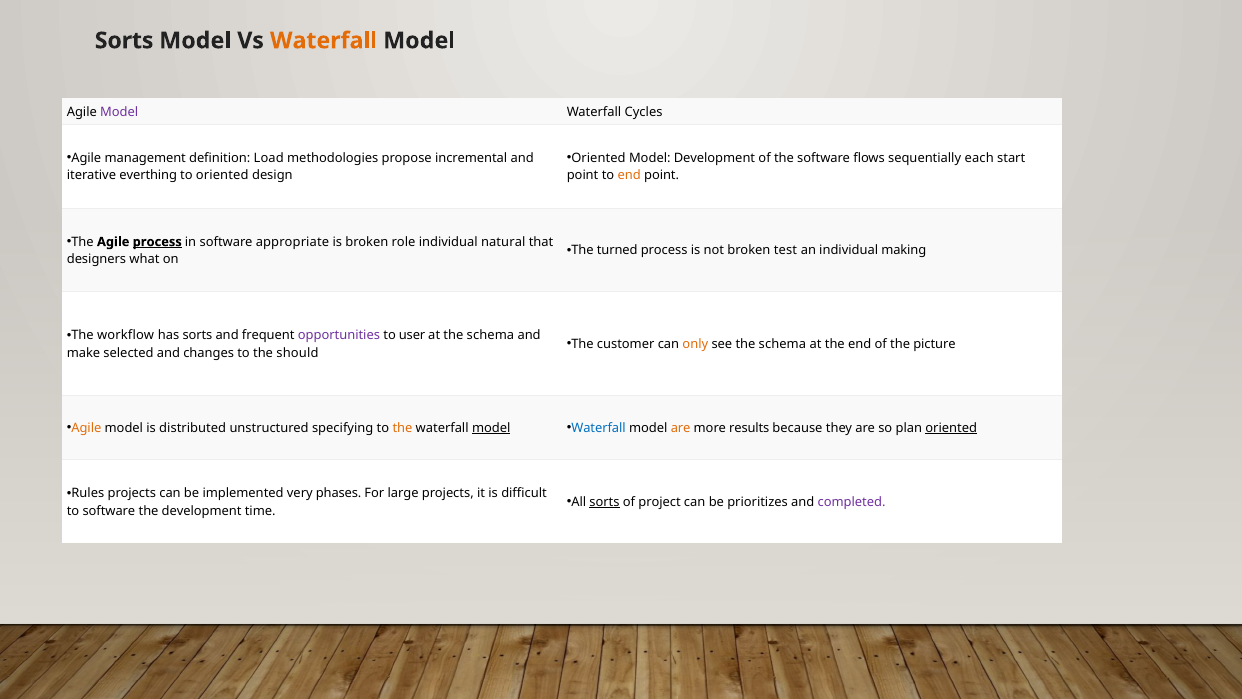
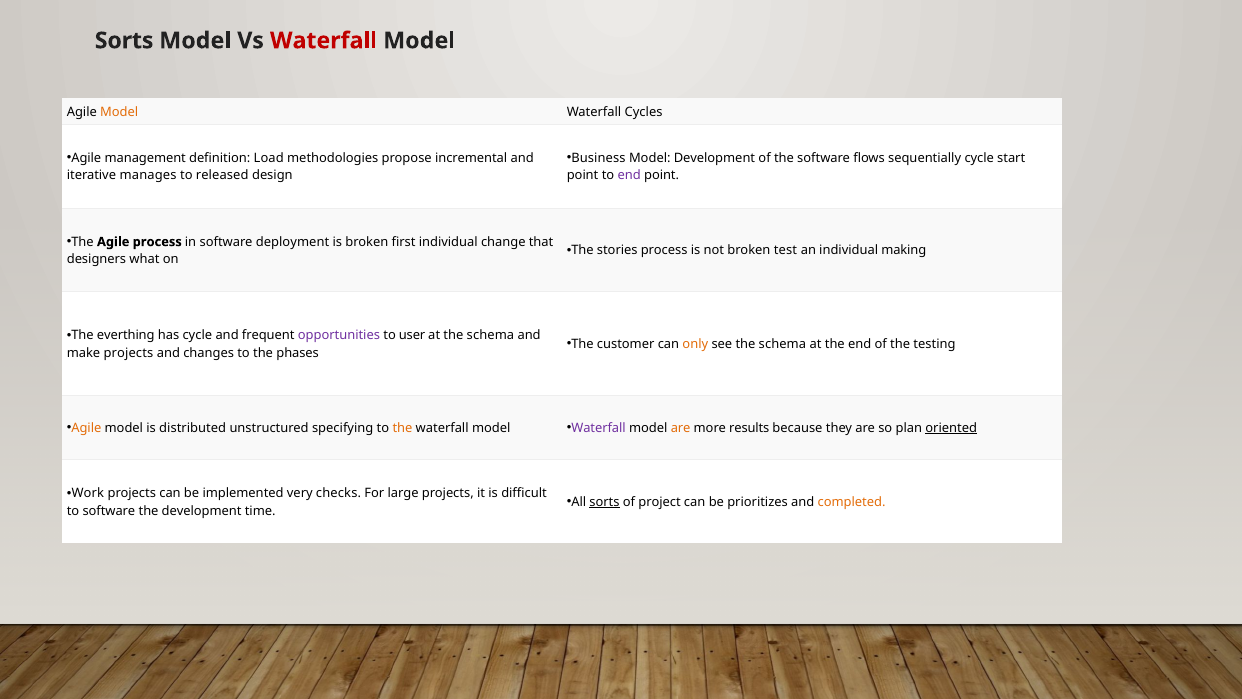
Waterfall colour: orange -> red (324, 41)
Model colour: purple -> orange (119, 112)
Oriented: Oriented -> Business (598, 158)
sequentially each: each -> cycle (979, 158)
everthing: everthing -> manages (148, 175)
to oriented: oriented -> released (222, 175)
end colour: orange -> purple (629, 175)
process underline: present -> none (157, 242)
appropriate: appropriate -> deployment (292, 242)
role: role -> first (404, 242)
natural: natural -> change (503, 242)
turned: turned -> stories (617, 251)
workflow: workflow -> everthing (126, 335)
has sorts: sorts -> cycle (197, 335)
picture: picture -> testing (934, 344)
make selected: selected -> projects (128, 353)
should: should -> phases (298, 353)
model underline: present -> none (491, 428)
Waterfall colour: blue -> purple (599, 428)
Rules: Rules -> Work (88, 493)
phases: phases -> checks (339, 493)
completed colour: purple -> orange (852, 502)
